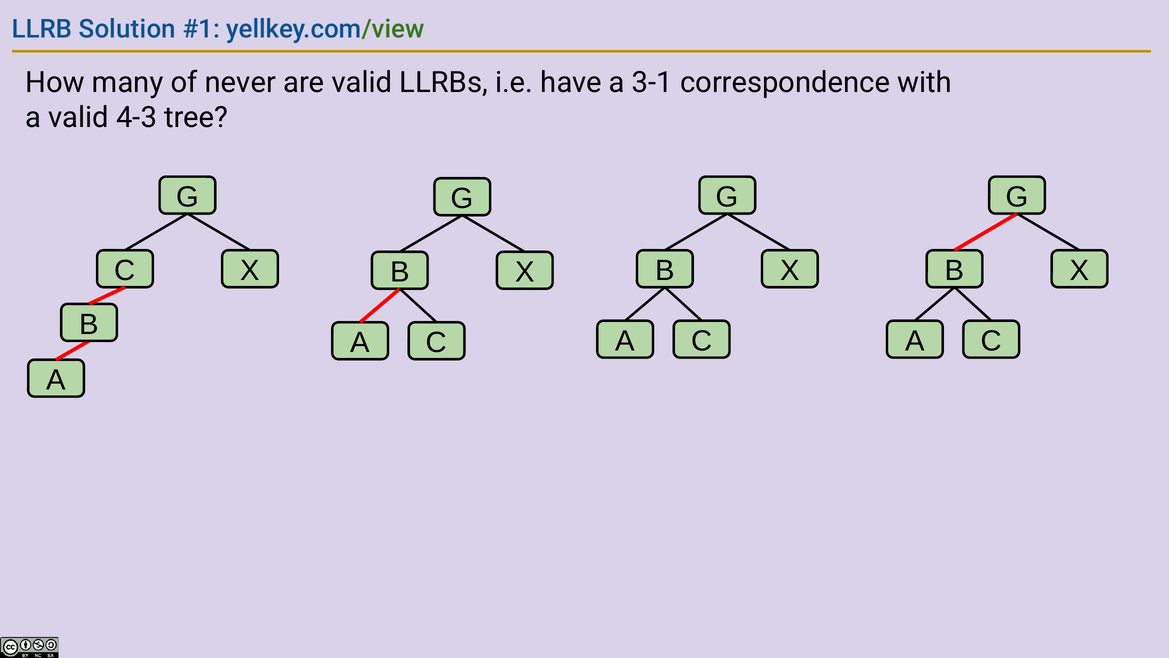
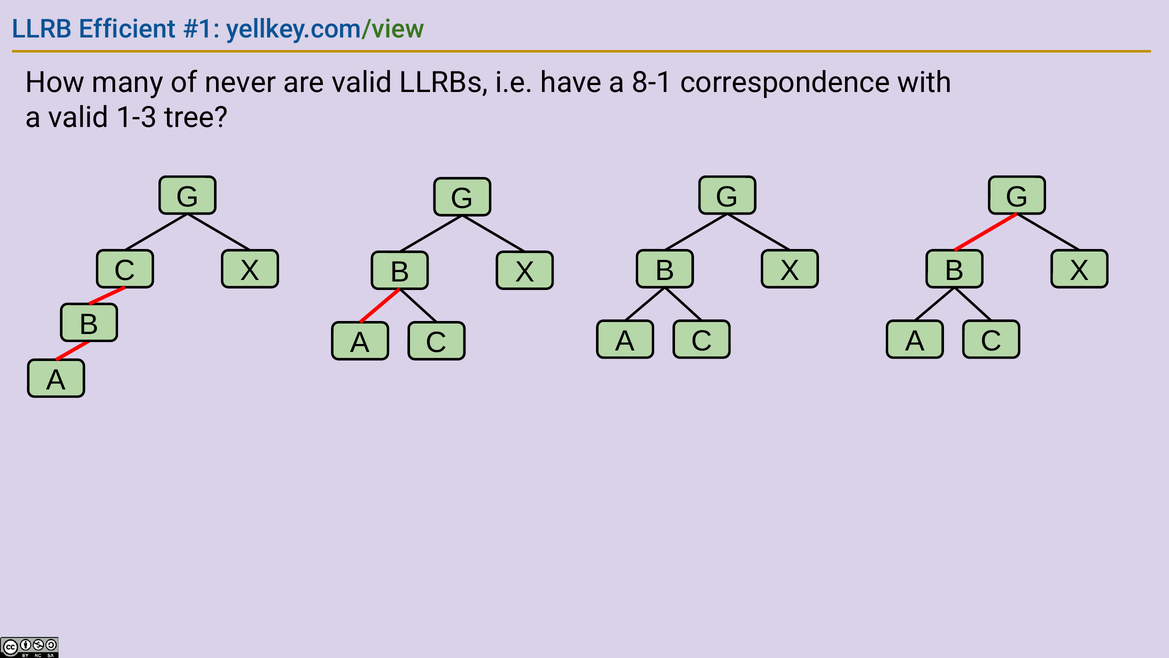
Solution: Solution -> Efficient (127, 29)
3-1: 3-1 -> 8-1 (652, 83)
4-3: 4-3 -> 1-3 (137, 118)
